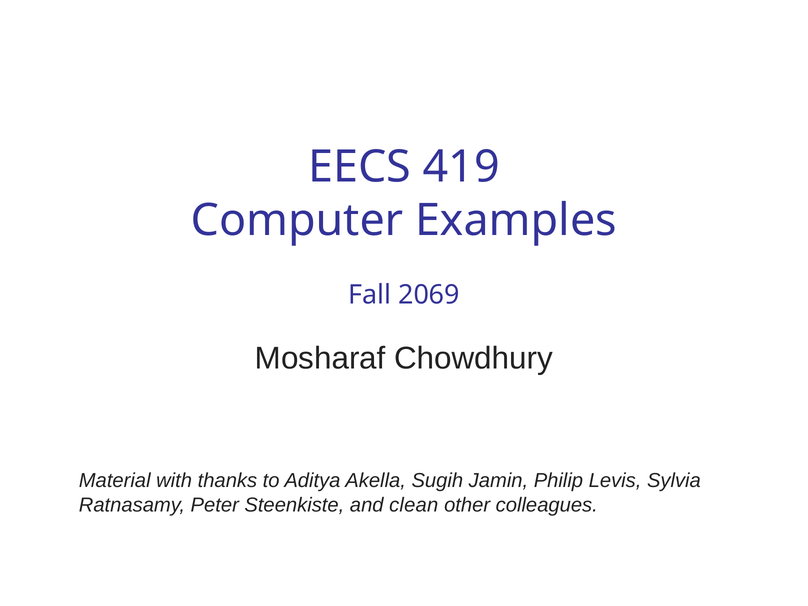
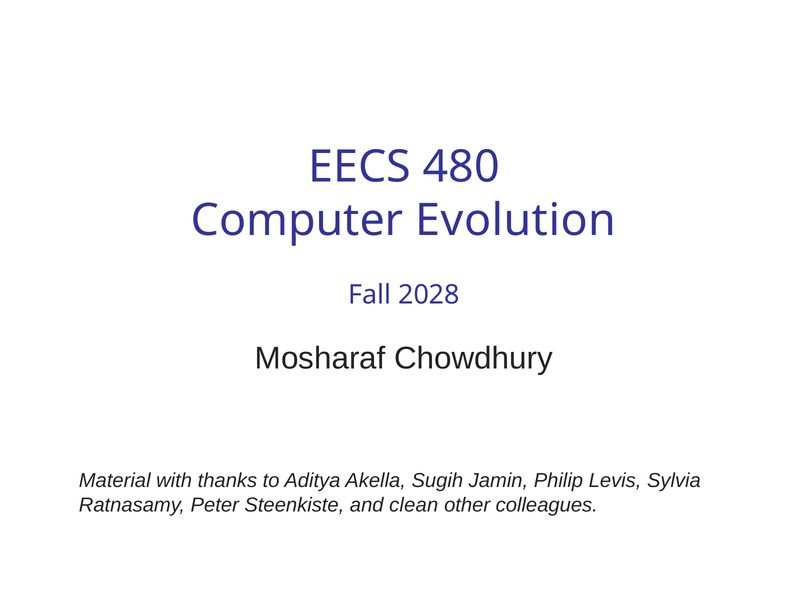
419: 419 -> 480 (461, 167)
Examples: Examples -> Evolution (516, 221)
2069: 2069 -> 2028 (429, 295)
